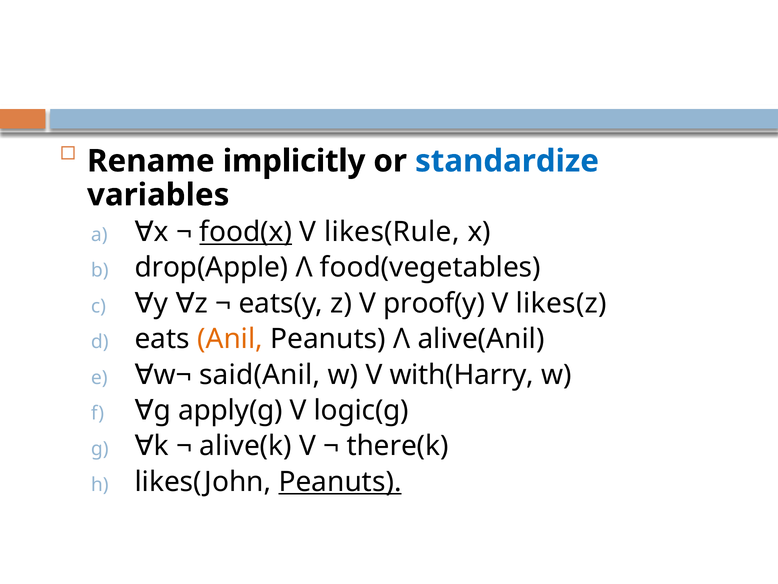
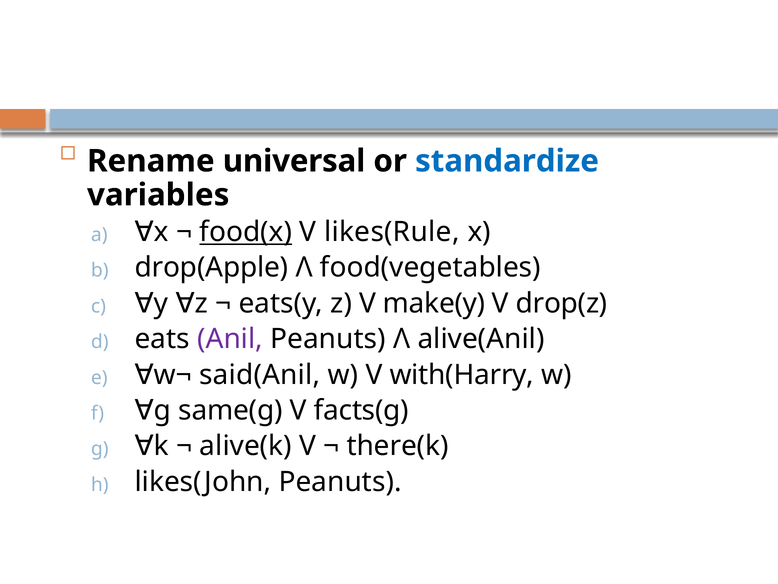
implicitly: implicitly -> universal (294, 161)
proof(y: proof(y -> make(y (434, 303)
likes(z: likes(z -> drop(z (562, 303)
Anil colour: orange -> purple (230, 339)
apply(g: apply(g -> same(g (231, 410)
logic(g: logic(g -> facts(g (361, 410)
Peanuts underline: present -> none (340, 481)
